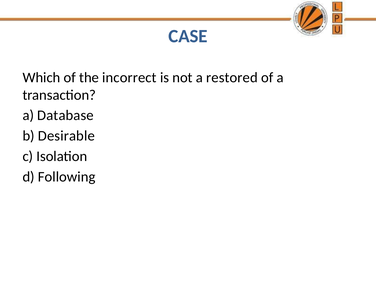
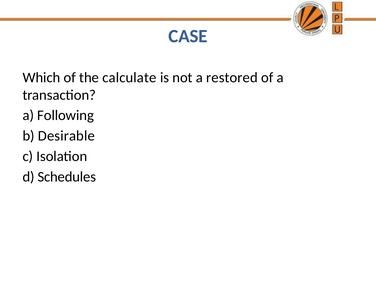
incorrect: incorrect -> calculate (129, 77)
Database: Database -> Following (66, 115)
Following: Following -> Schedules (67, 177)
